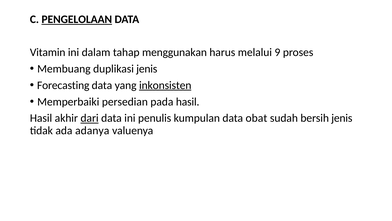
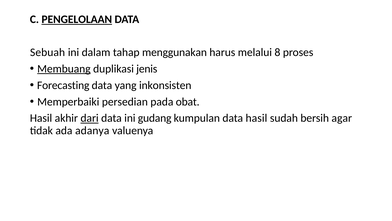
Vitamin: Vitamin -> Sebuah (48, 52)
9: 9 -> 8 (277, 52)
Membuang underline: none -> present (64, 69)
inkonsisten underline: present -> none (165, 85)
pada hasil: hasil -> obat (188, 101)
penulis: penulis -> gudang (155, 118)
data obat: obat -> hasil (256, 118)
bersih jenis: jenis -> agar (342, 118)
